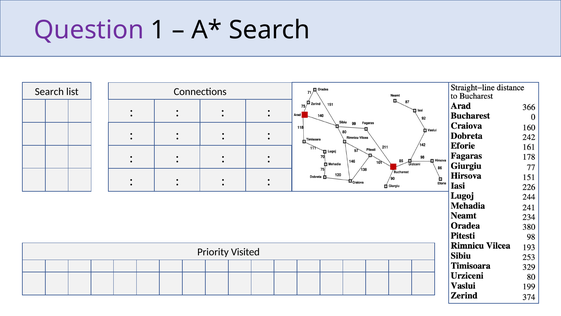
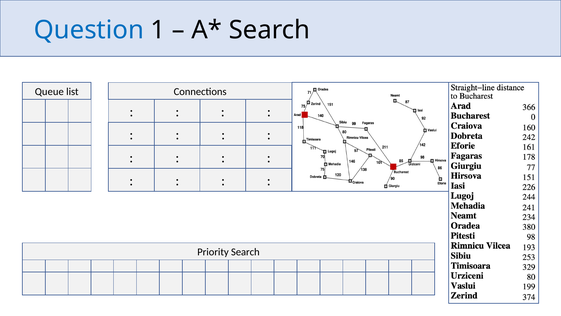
Question colour: purple -> blue (89, 30)
Search: Search -> Queue (49, 92)
Priority Visited: Visited -> Search (245, 252)
